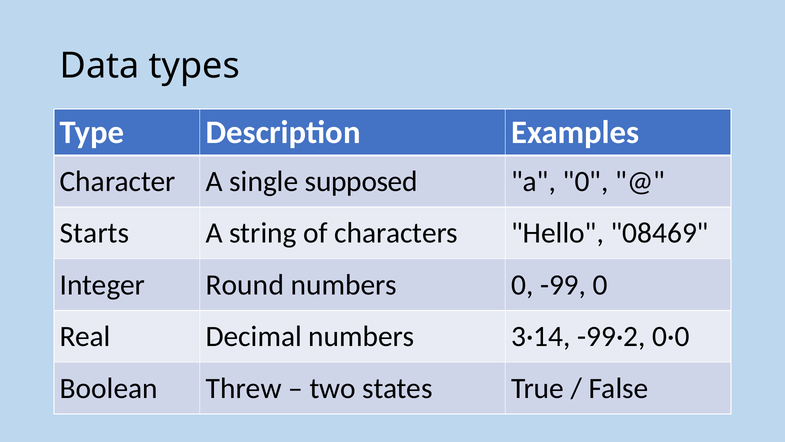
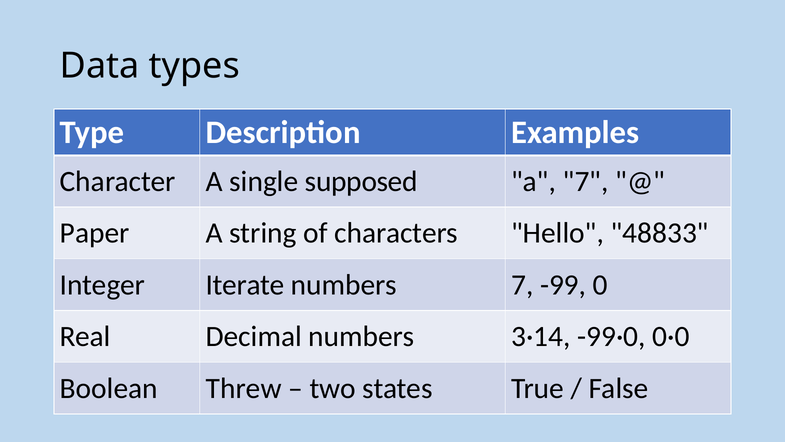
a 0: 0 -> 7 (586, 181)
Starts: Starts -> Paper (95, 233)
08469: 08469 -> 48833 (660, 233)
Round: Round -> Iterate (245, 285)
numbers 0: 0 -> 7 (522, 285)
-99·2: -99·2 -> -99·0 (611, 336)
